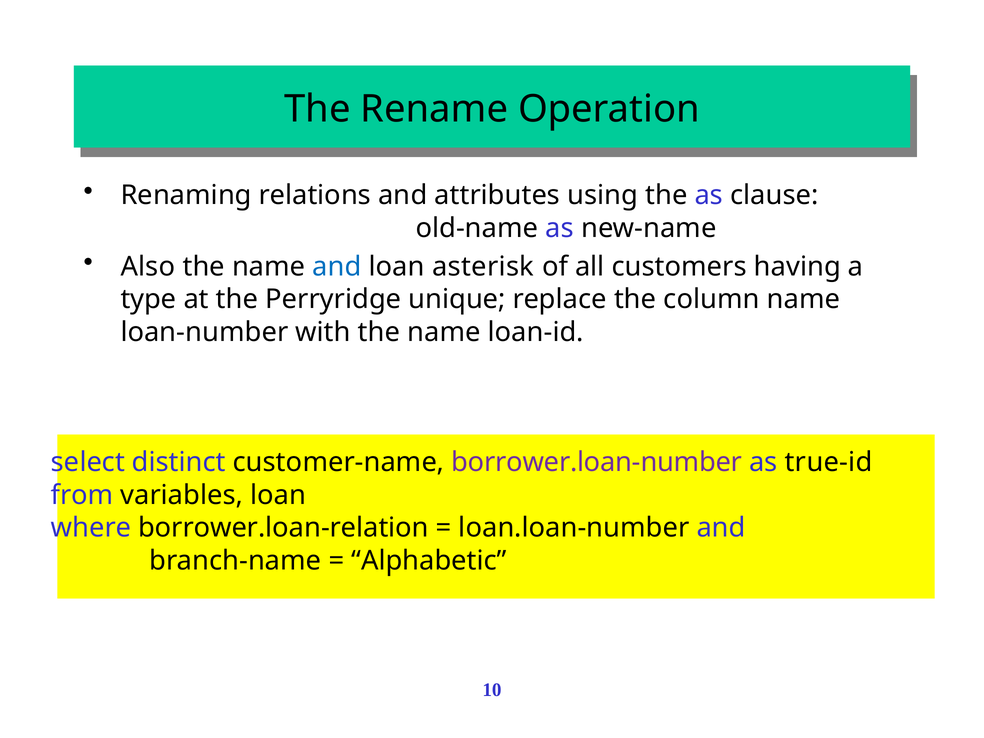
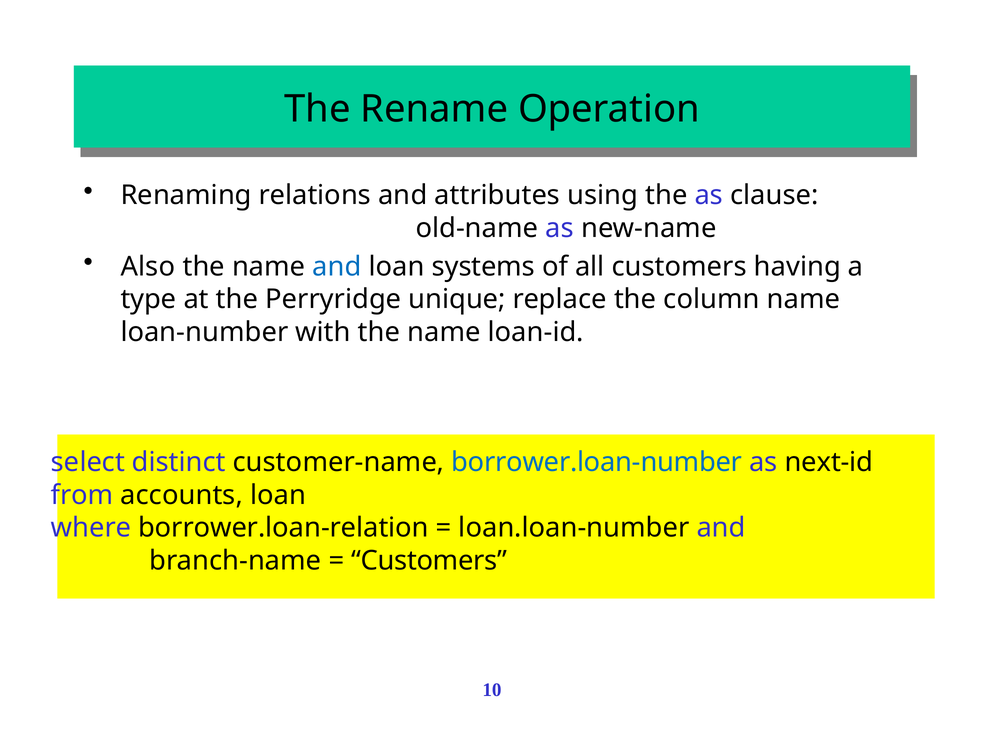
asterisk: asterisk -> systems (483, 267)
borrower.loan-number colour: purple -> blue (597, 462)
true-id: true-id -> next-id (829, 462)
variables: variables -> accounts (182, 495)
Alphabetic: Alphabetic -> Customers (429, 561)
